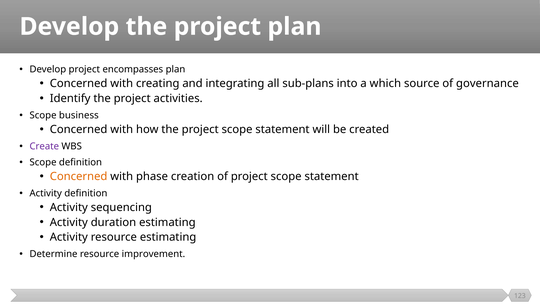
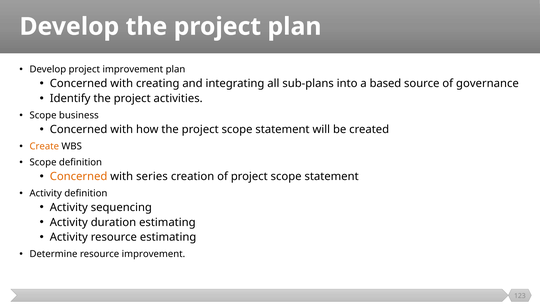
project encompasses: encompasses -> improvement (133, 69)
which: which -> based (385, 83)
Create colour: purple -> orange (44, 146)
phase: phase -> series (152, 176)
